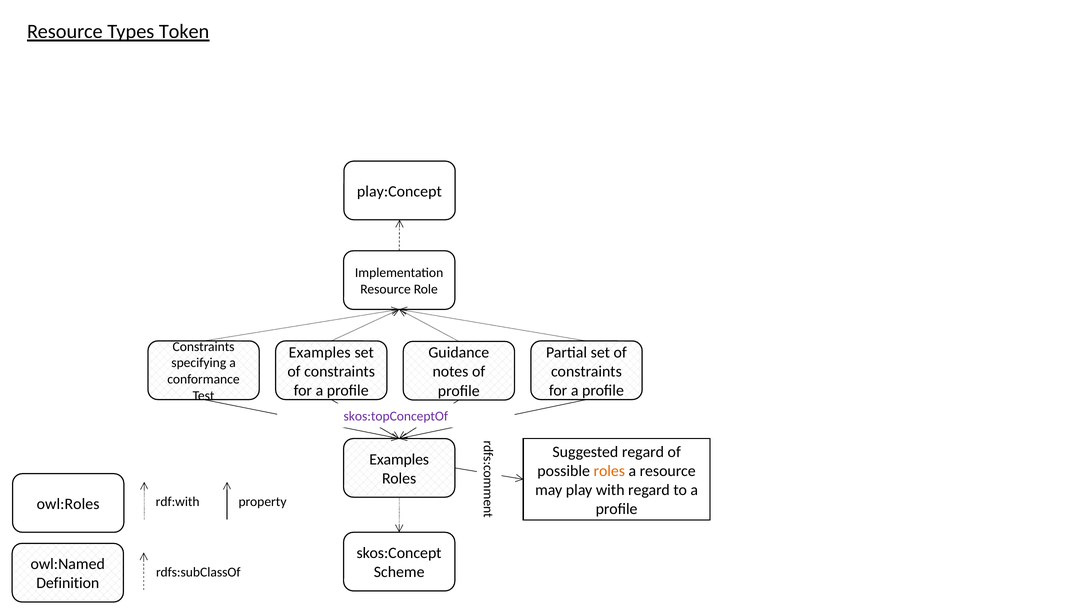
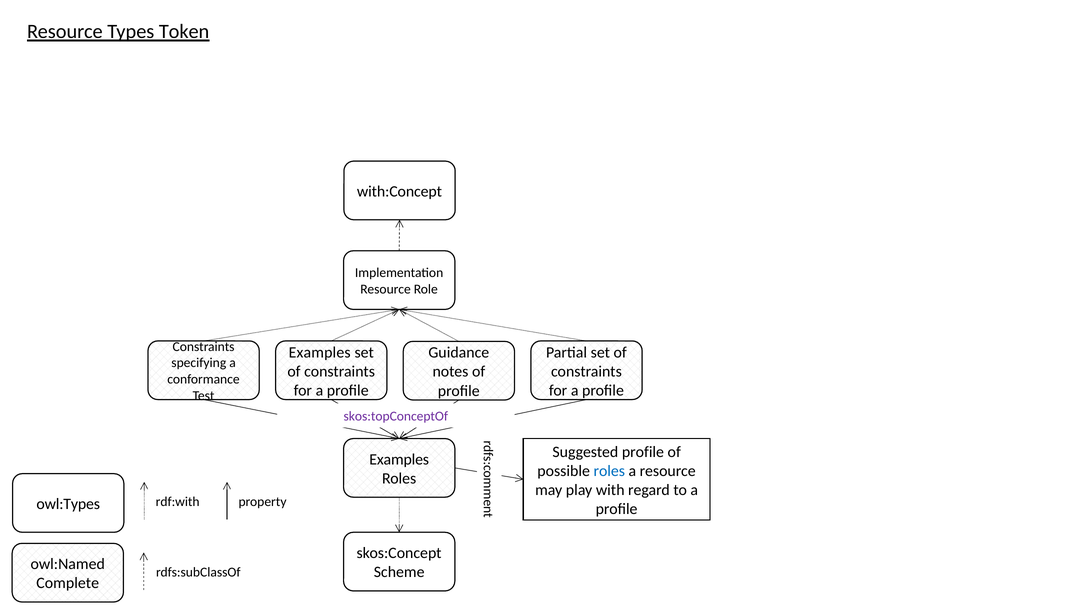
play:Concept: play:Concept -> with:Concept (399, 192)
Suggested regard: regard -> profile (643, 452)
roles colour: orange -> blue (609, 471)
owl:Roles: owl:Roles -> owl:Types (68, 504)
Definition: Definition -> Complete (68, 583)
